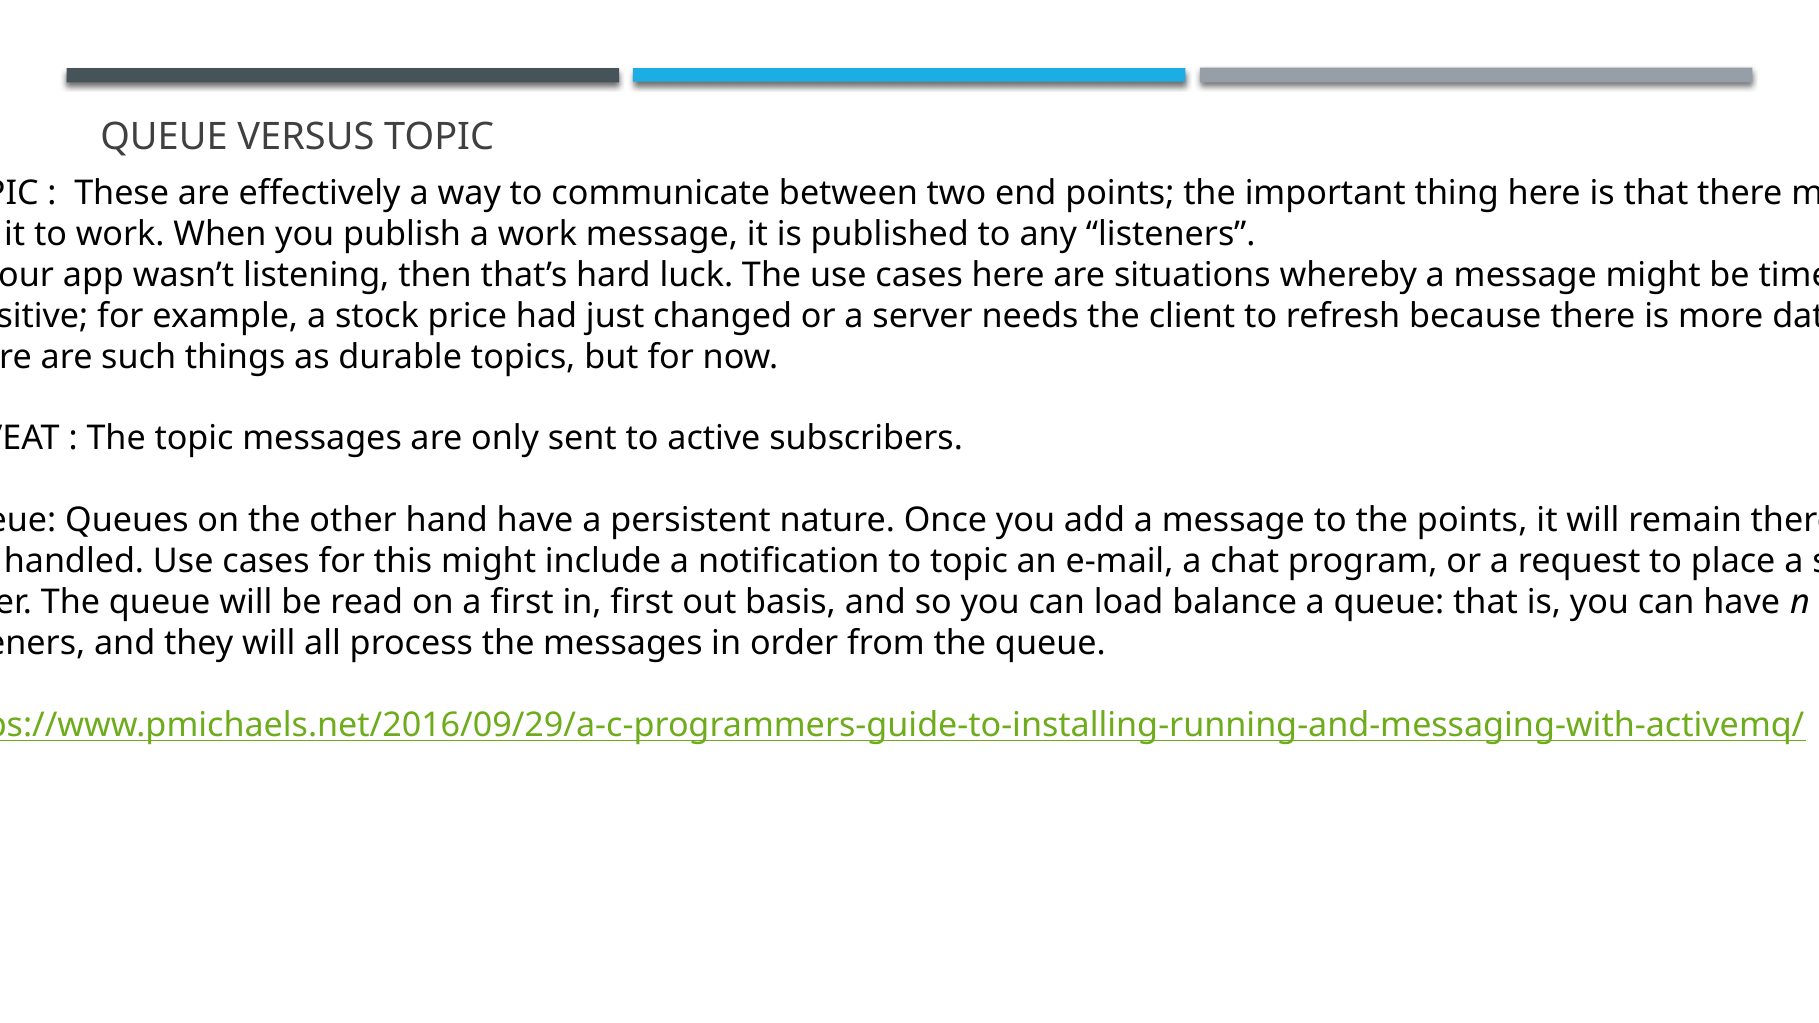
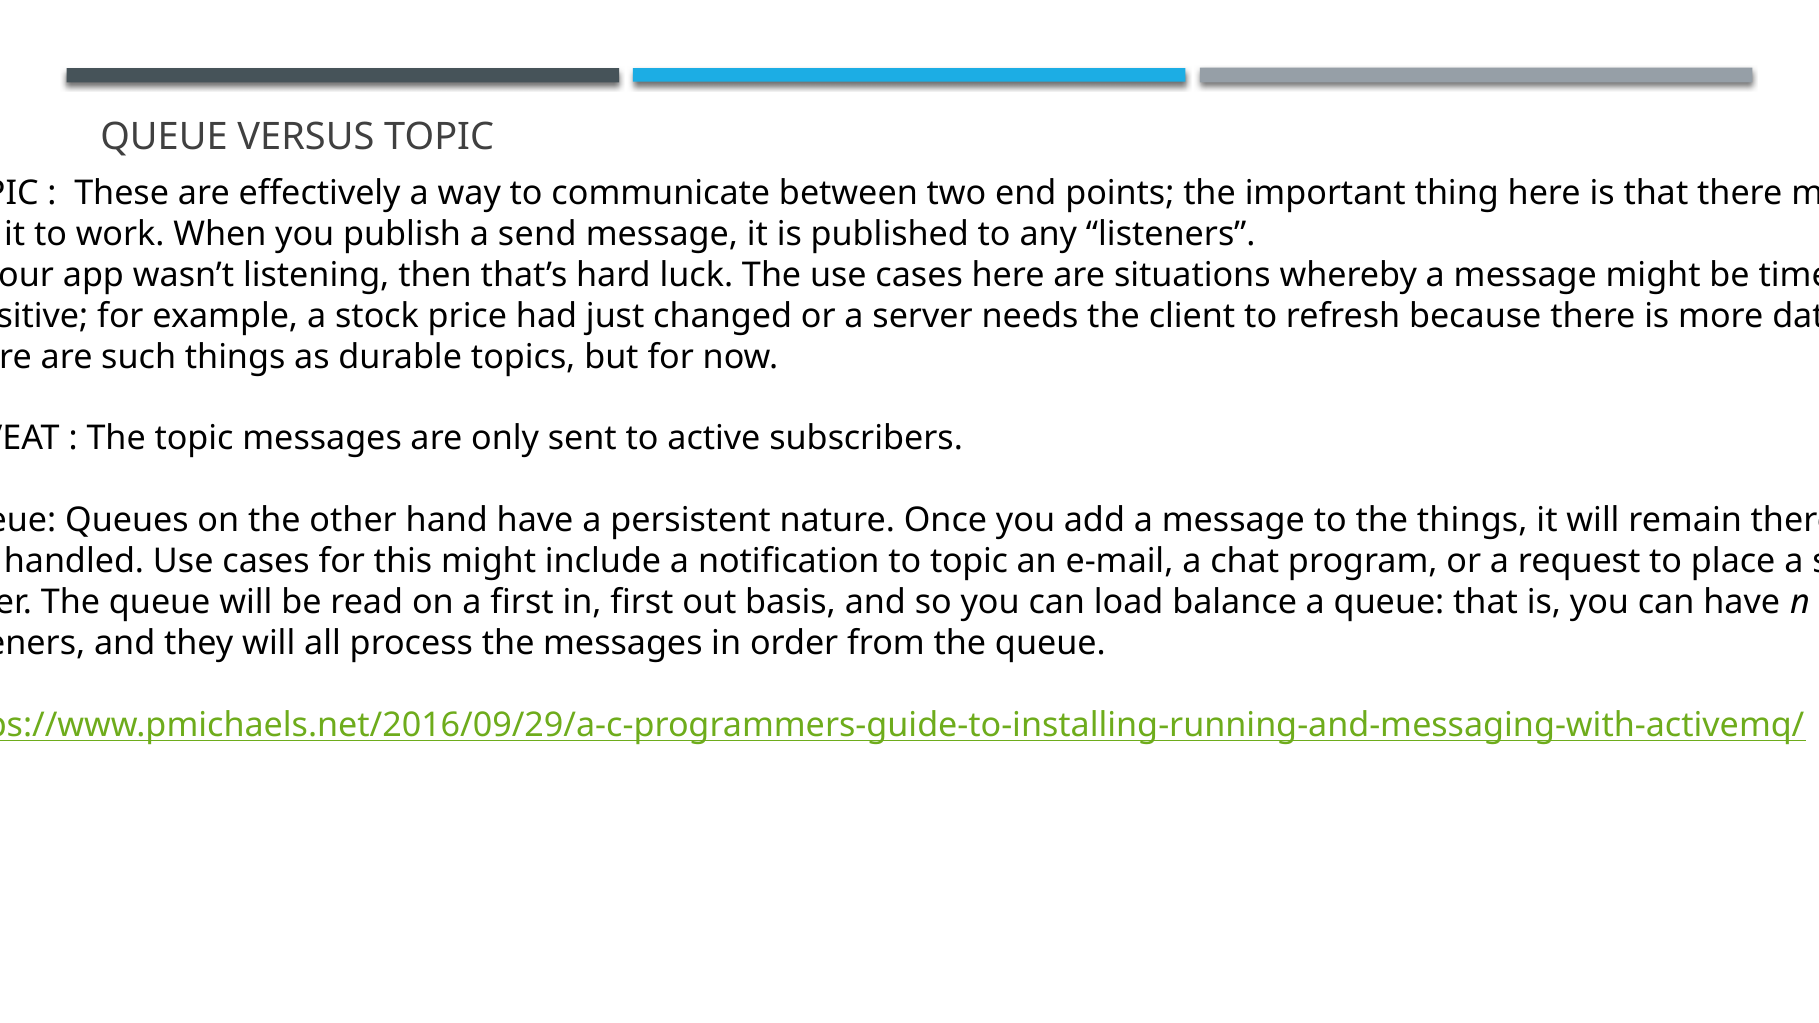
a work: work -> send (537, 234)
the points: points -> things (1472, 521)
